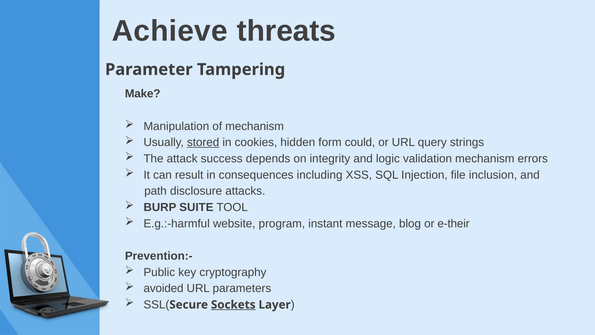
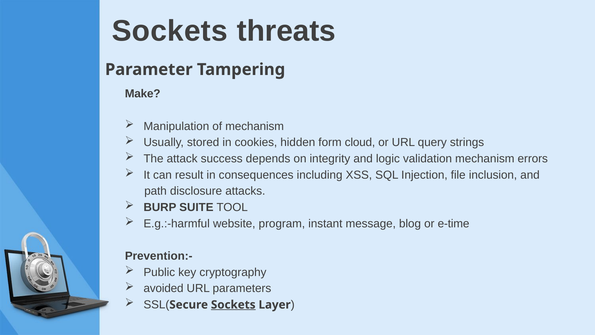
Achieve: Achieve -> Sockets (170, 31)
stored underline: present -> none (203, 142)
could: could -> cloud (360, 142)
e-their: e-their -> e-time (454, 223)
